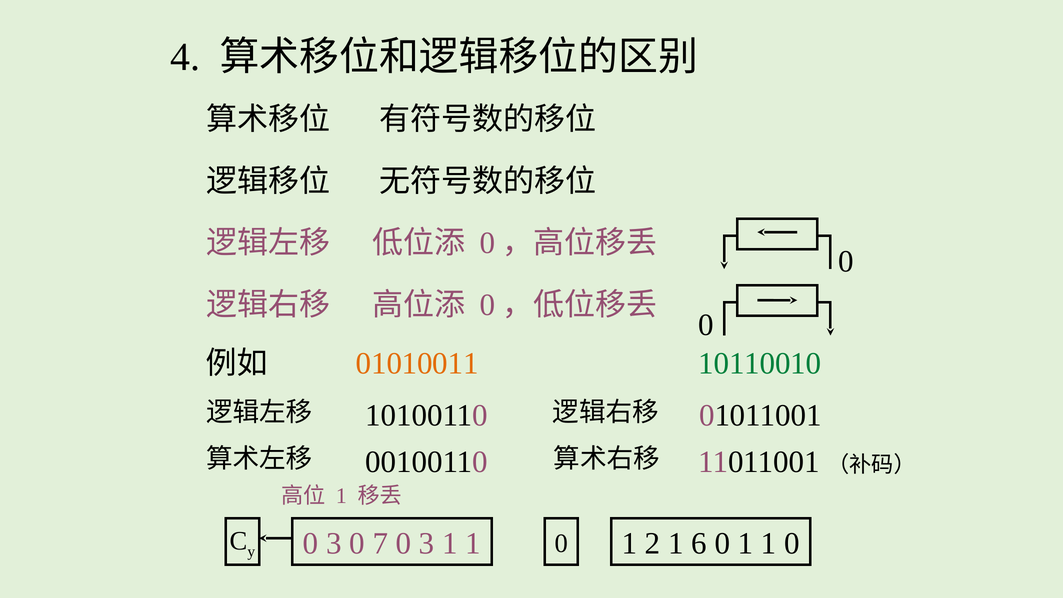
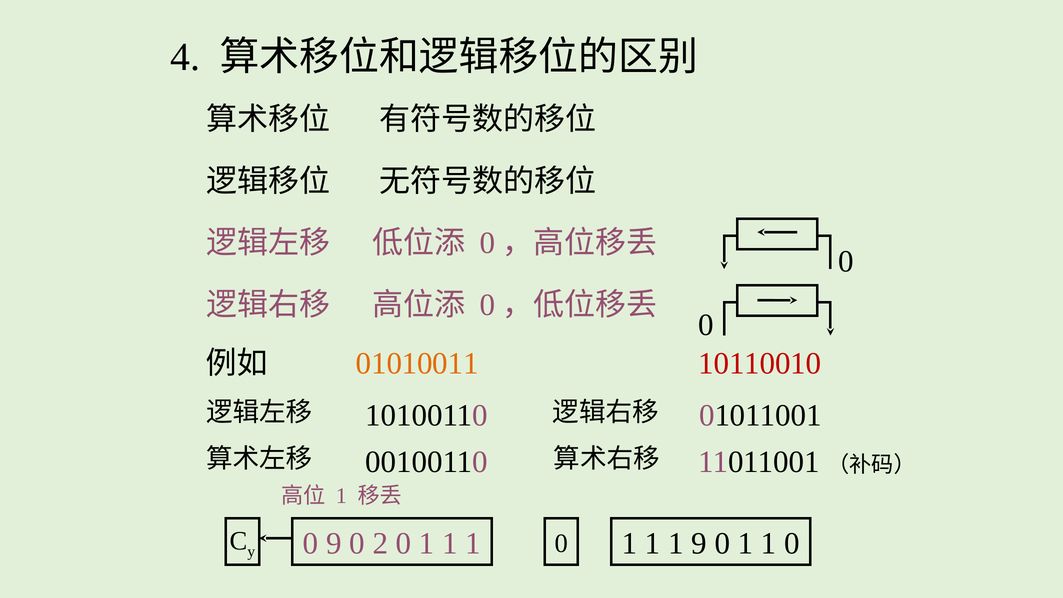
10110010 colour: green -> red (760, 363)
3: 3 -> 9 (334, 544)
7: 7 -> 2 (380, 544)
3: 3 -> 1 (427, 544)
2: 2 -> 1 (653, 544)
1 6: 6 -> 9 (699, 544)
